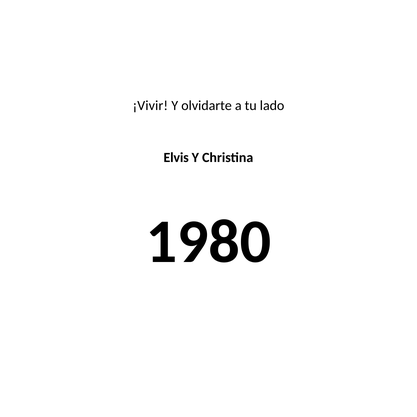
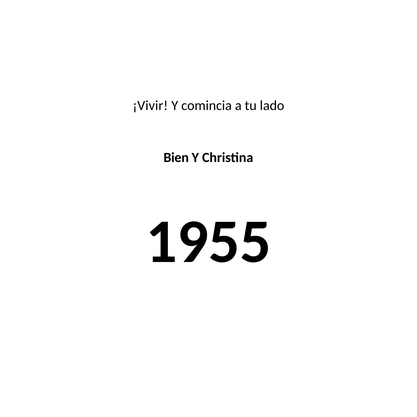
olvidarte: olvidarte -> comincia (207, 106)
Elvis: Elvis -> Bien (176, 158)
1980: 1980 -> 1955 (208, 242)
